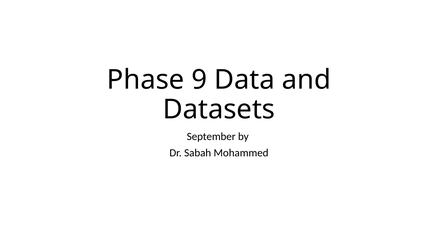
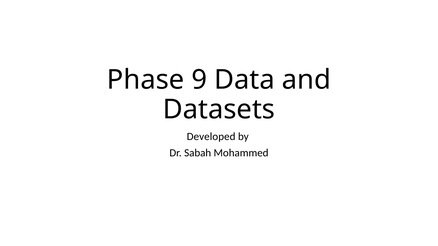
September: September -> Developed (211, 137)
